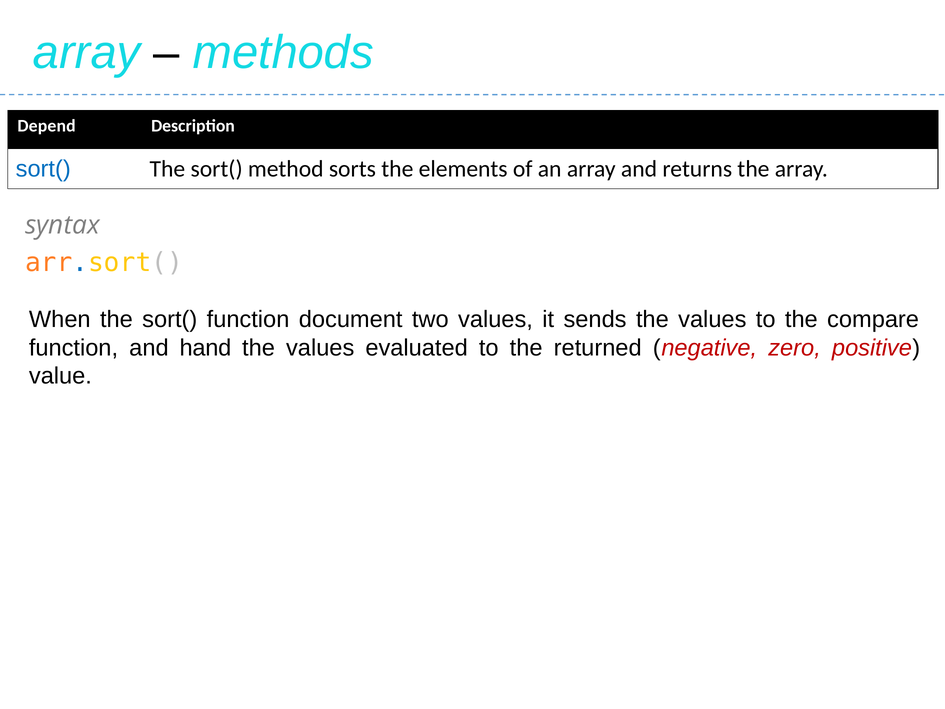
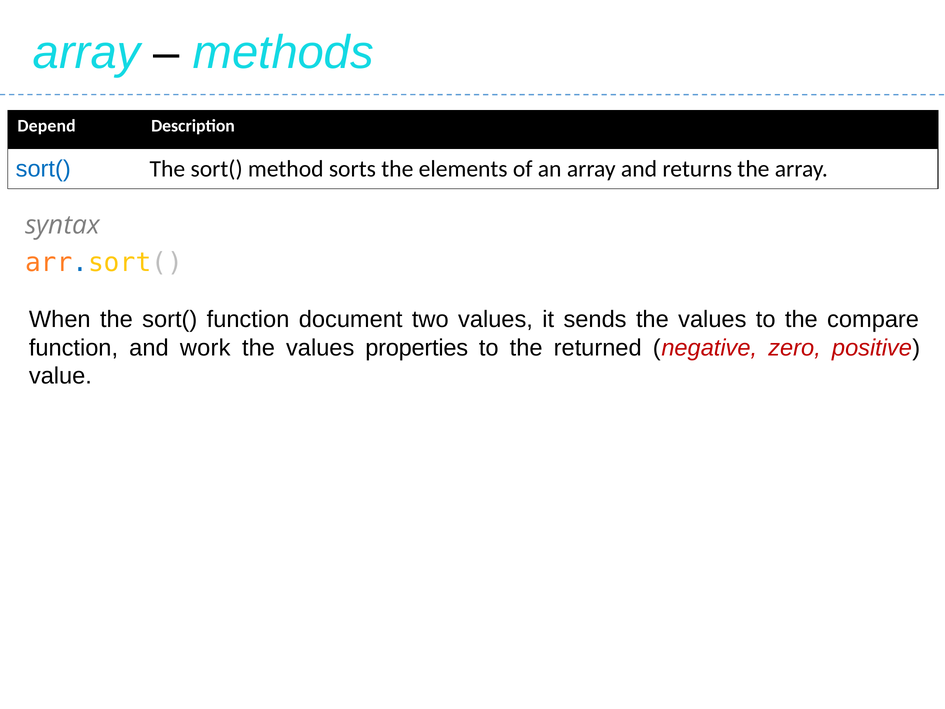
hand: hand -> work (205, 348)
evaluated: evaluated -> properties (417, 348)
